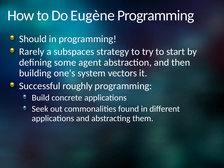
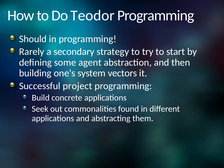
Eugène: Eugène -> Teodor (93, 15)
subspaces: subspaces -> secondary (74, 52)
roughly: roughly -> project (77, 86)
